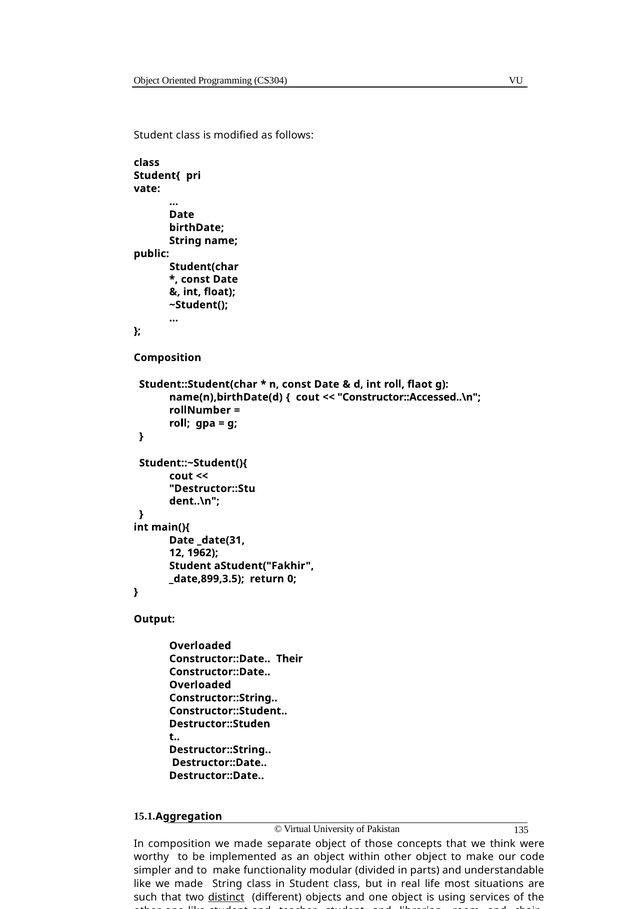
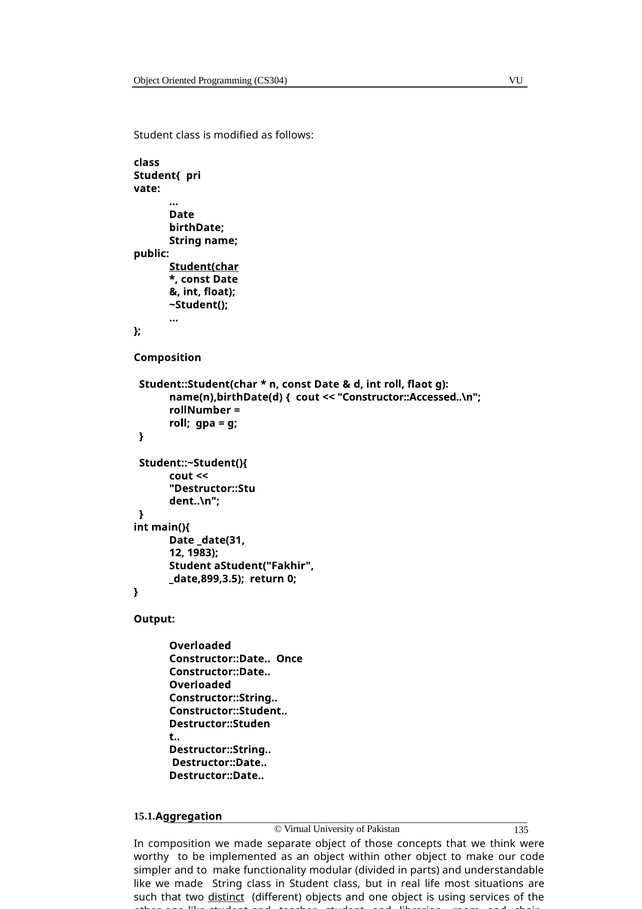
Student(char underline: none -> present (204, 267)
1962: 1962 -> 1983 (203, 552)
Their: Their -> Once (290, 658)
